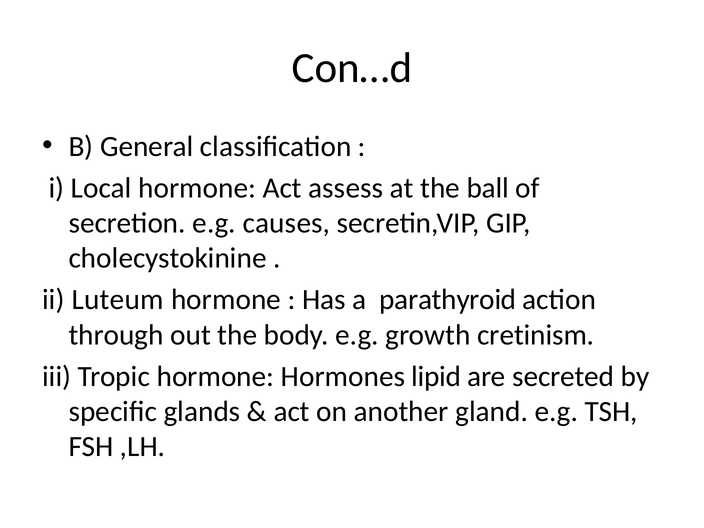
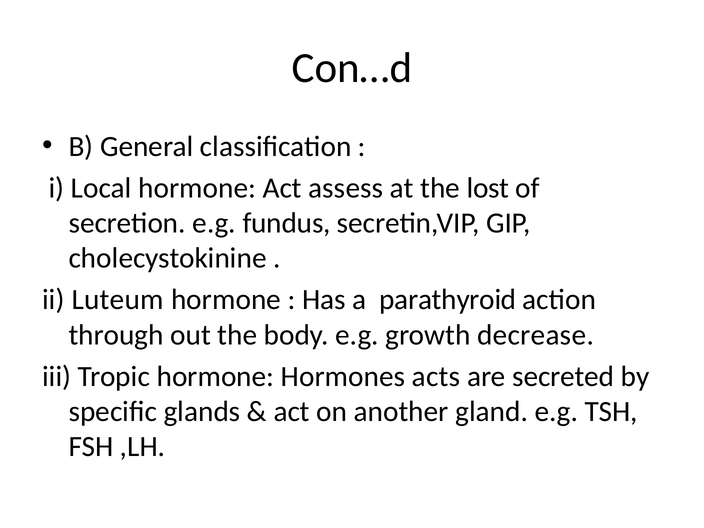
ball: ball -> lost (488, 188)
causes: causes -> fundus (287, 223)
cretinism: cretinism -> decrease (536, 335)
lipid: lipid -> acts (436, 376)
